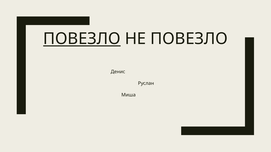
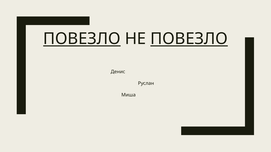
ПОВЕЗЛО underline: none -> present (189, 39)
